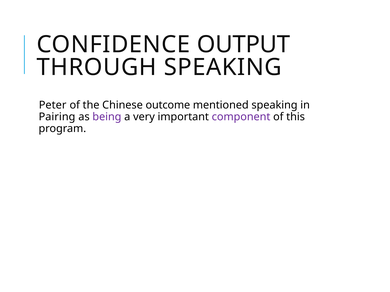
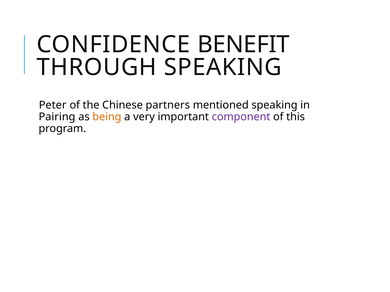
OUTPUT: OUTPUT -> BENEFIT (244, 44)
outcome: outcome -> partners (168, 105)
being colour: purple -> orange (107, 117)
